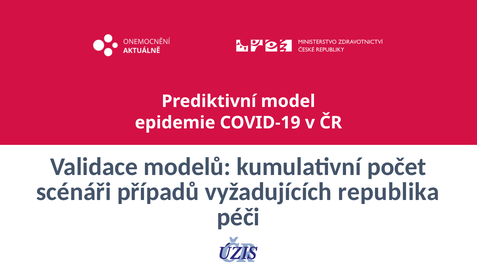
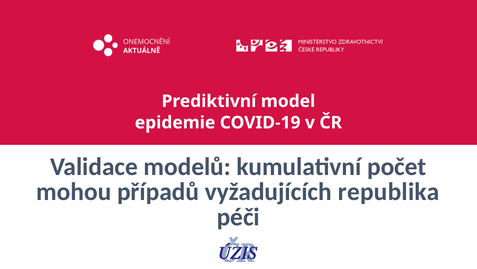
scénáři: scénáři -> mohou (74, 191)
